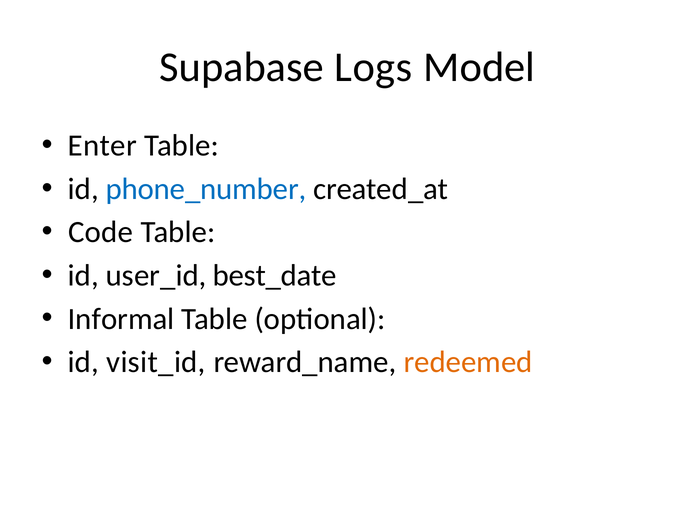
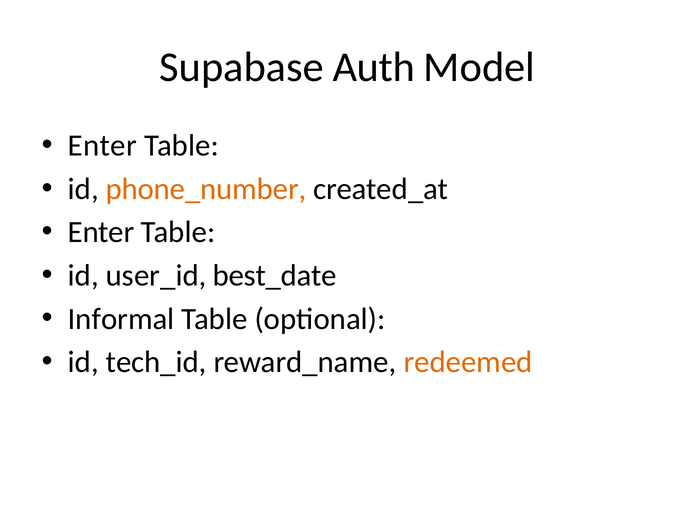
Logs: Logs -> Auth (374, 67)
phone_number colour: blue -> orange (206, 189)
Code: Code -> Enter (101, 232)
visit_id: visit_id -> tech_id (156, 362)
